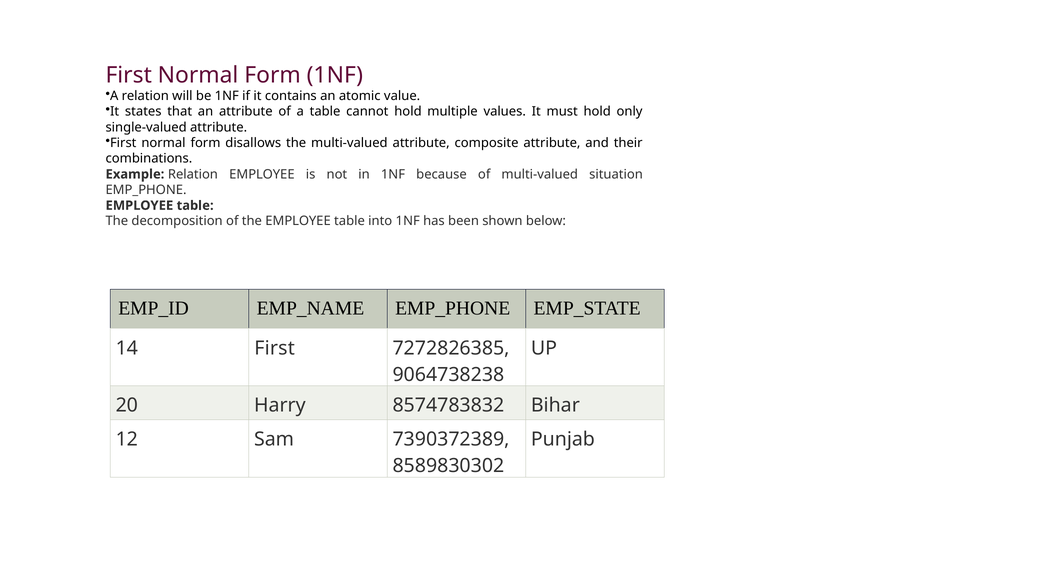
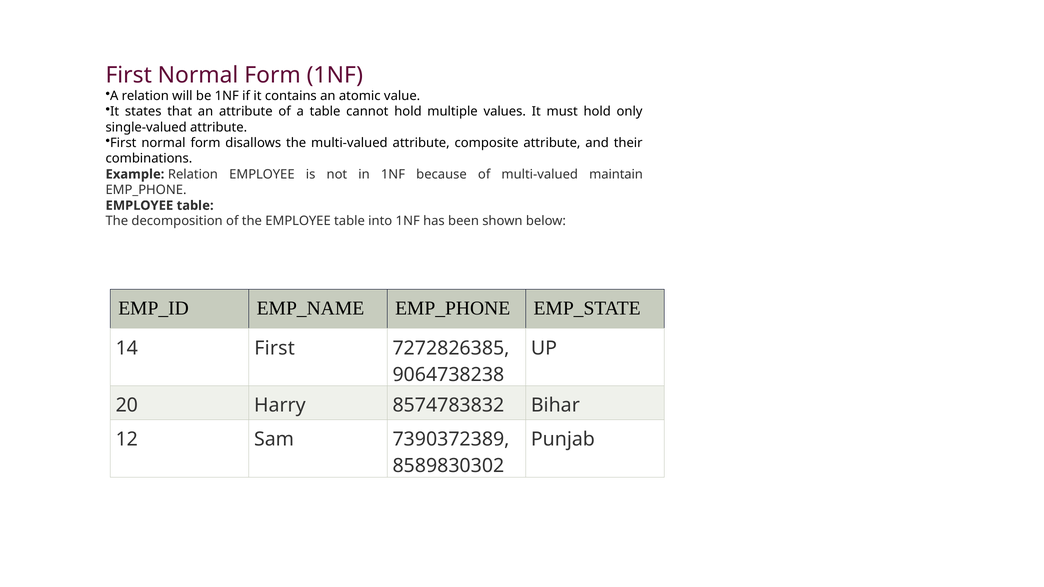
situation: situation -> maintain (616, 174)
